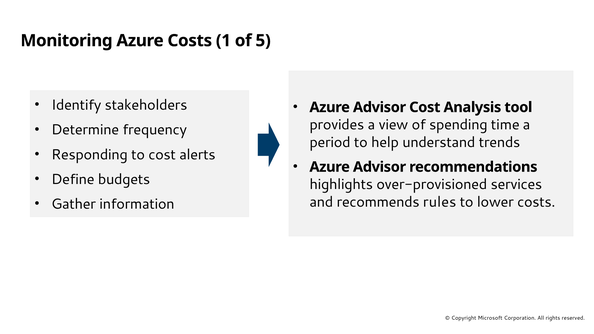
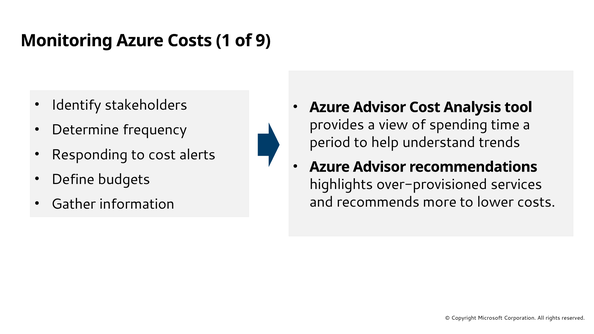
5: 5 -> 9 (263, 41)
rules: rules -> more (440, 202)
